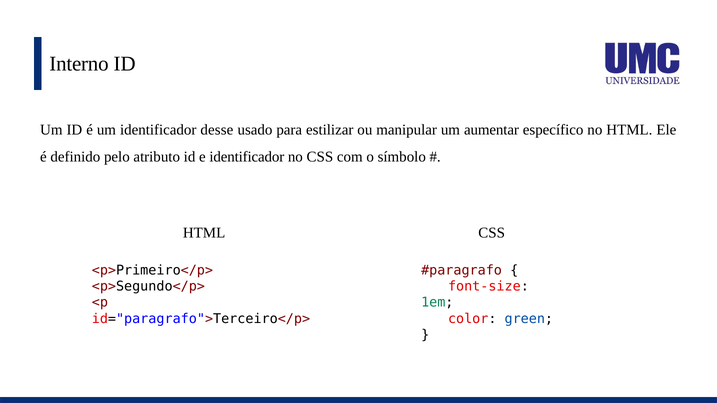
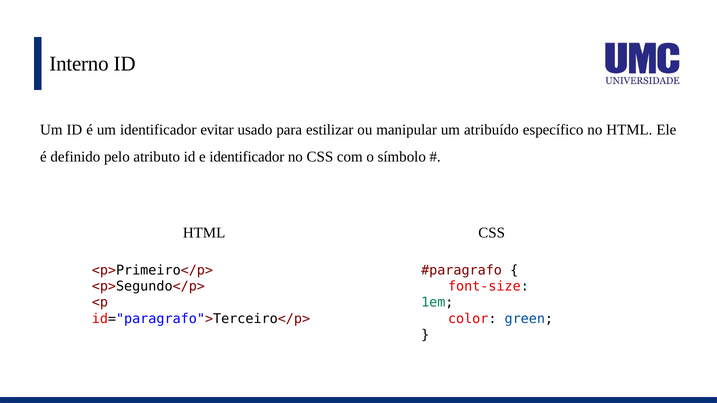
desse: desse -> evitar (217, 130)
aumentar: aumentar -> atribuído (491, 130)
